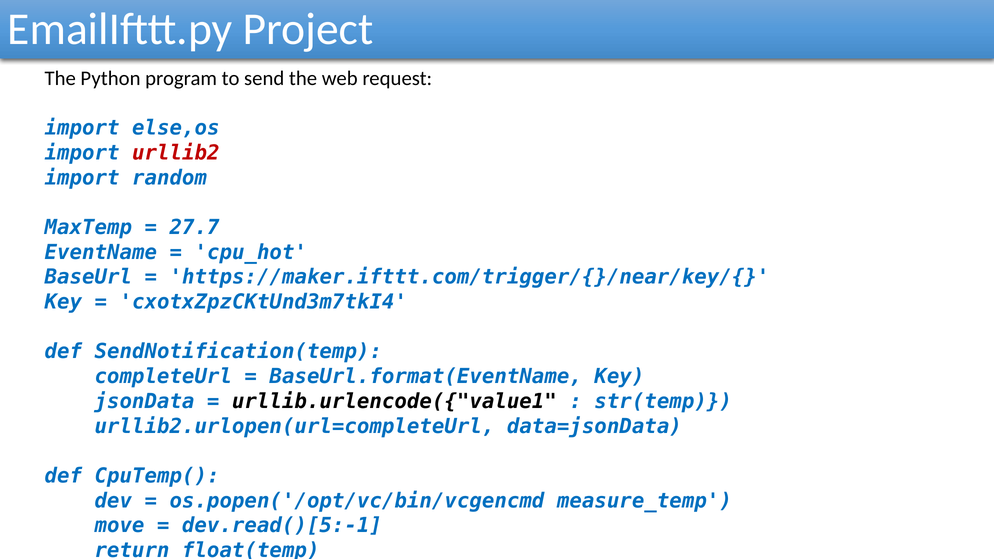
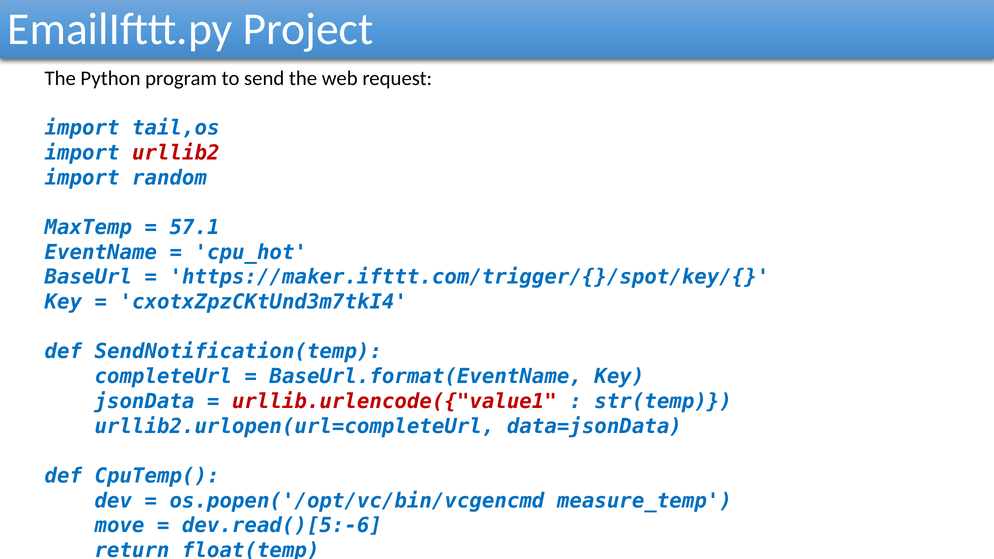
else,os: else,os -> tail,os (176, 128)
27.7: 27.7 -> 57.1 (195, 227)
https://maker.ifttt.com/trigger/{}/near/key/{: https://maker.ifttt.com/trigger/{}/near/key/{ -> https://maker.ifttt.com/trigger/{}/spot/key/{ (469, 277)
urllib.urlencode({"value1 colour: black -> red (394, 401)
dev.read()[5:-1: dev.read()[5:-1 -> dev.read()[5:-6 (282, 526)
